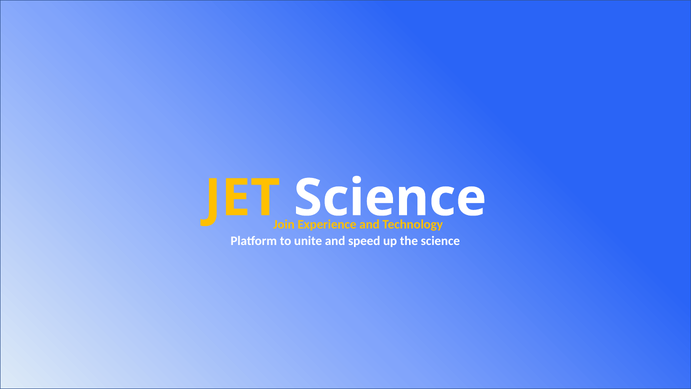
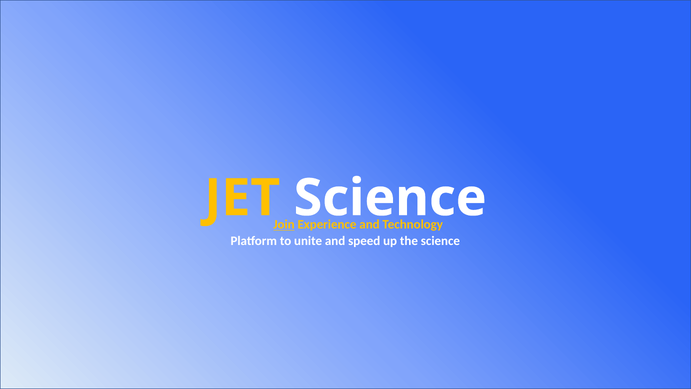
Join underline: none -> present (284, 224)
